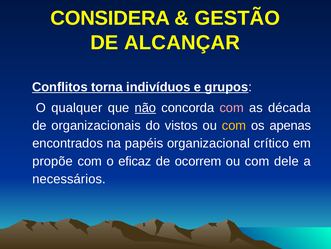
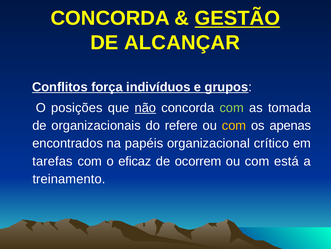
CONSIDERA: CONSIDERA -> CONCORDA (110, 18)
GESTÃO underline: none -> present (237, 18)
torna: torna -> força (107, 87)
qualquer: qualquer -> posições (77, 107)
com colour: pink -> light green (232, 107)
década: década -> tomada (289, 107)
vistos: vistos -> refere (181, 125)
propõe: propõe -> tarefas (53, 161)
dele: dele -> está (286, 161)
necessários: necessários -> treinamento (69, 179)
